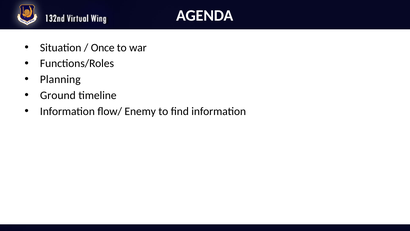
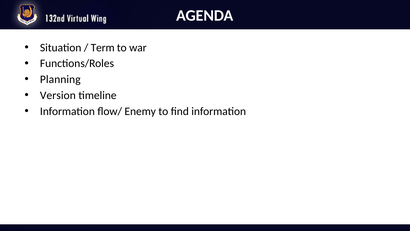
Once: Once -> Term (103, 48)
Ground: Ground -> Version (58, 95)
